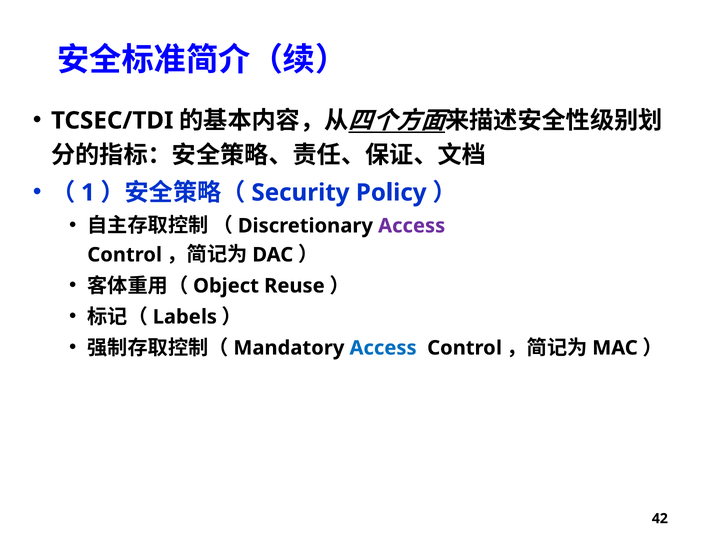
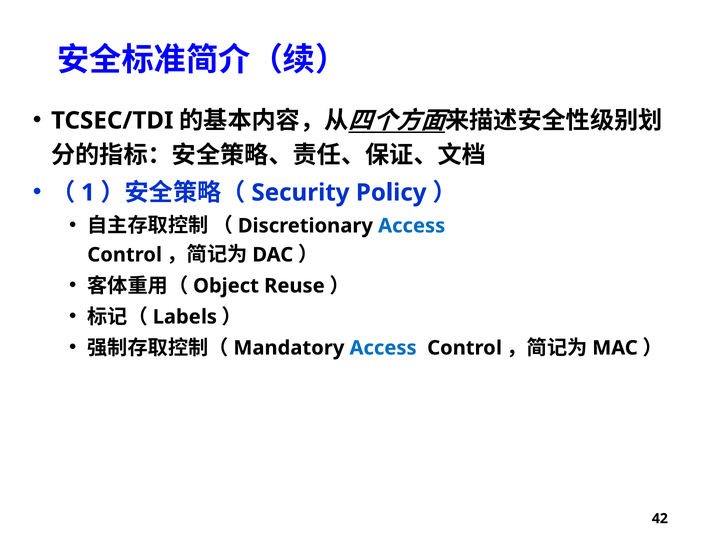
Access colour: purple -> blue (412, 226)
